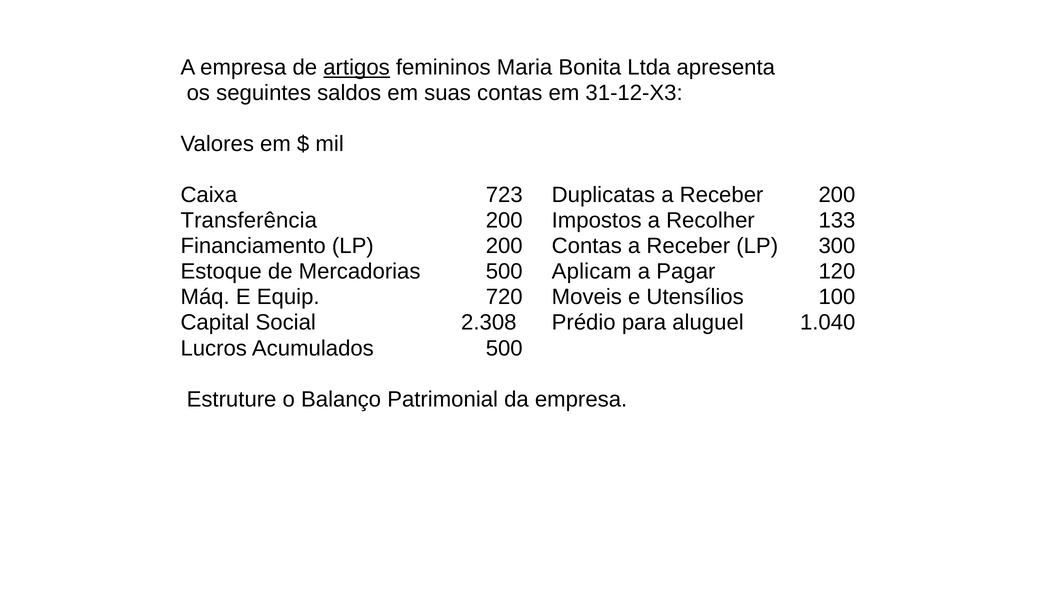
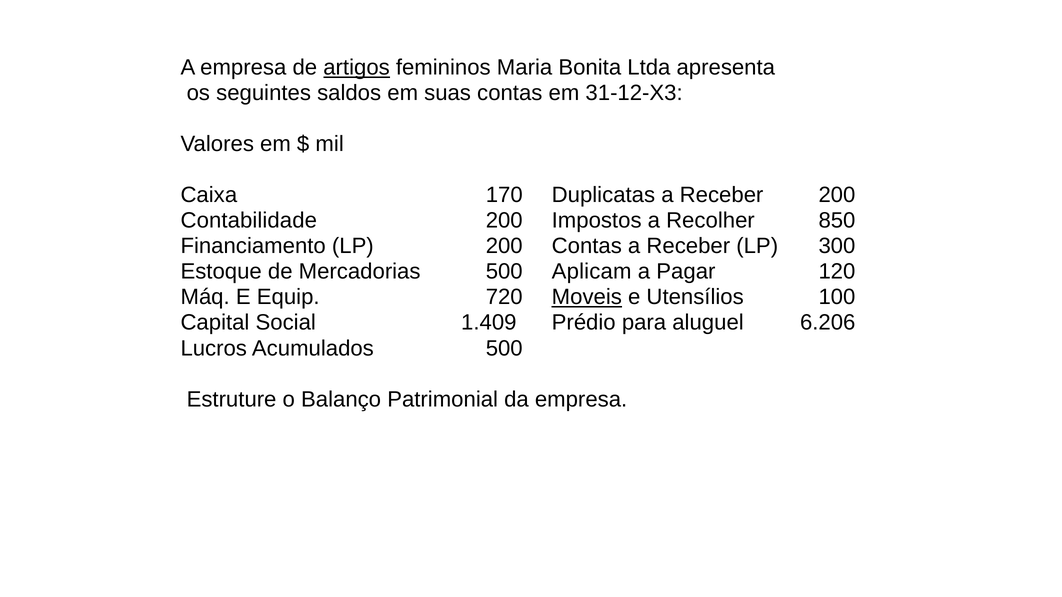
723: 723 -> 170 (504, 195)
Transferência: Transferência -> Contabilidade (249, 221)
133: 133 -> 850 (837, 221)
Moveis underline: none -> present (587, 297)
2.308: 2.308 -> 1.409 (489, 323)
1.040: 1.040 -> 6.206 (828, 323)
